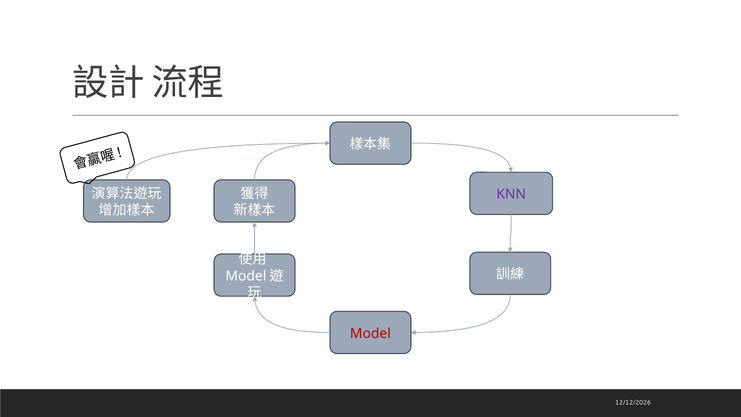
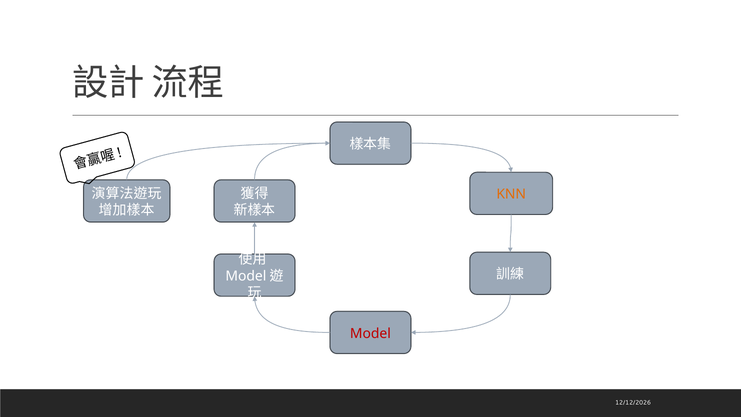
KNN colour: purple -> orange (511, 194)
